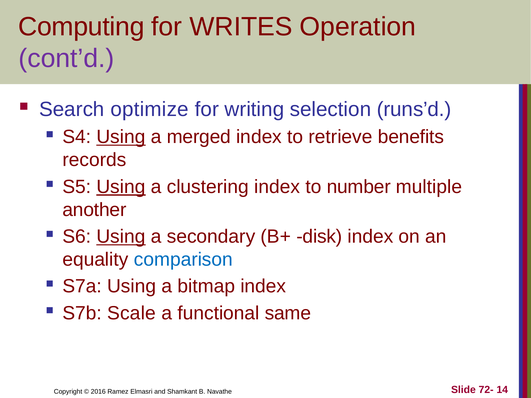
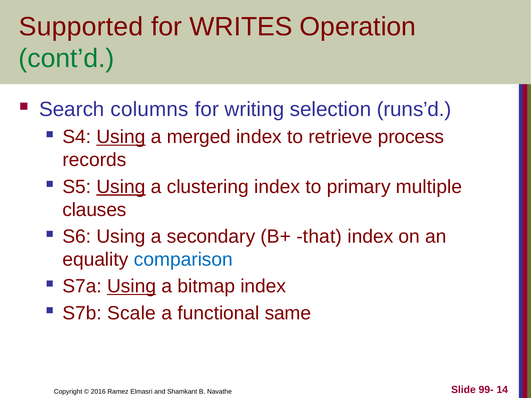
Computing: Computing -> Supported (81, 27)
cont’d colour: purple -> green (66, 58)
optimize: optimize -> columns (150, 109)
benefits: benefits -> process (411, 137)
number: number -> primary (359, 187)
another: another -> clauses (94, 210)
Using underline: present -> none (121, 237)
disk: disk -> that (319, 237)
Using underline: none -> present (132, 286)
72-: 72- -> 99- (486, 390)
